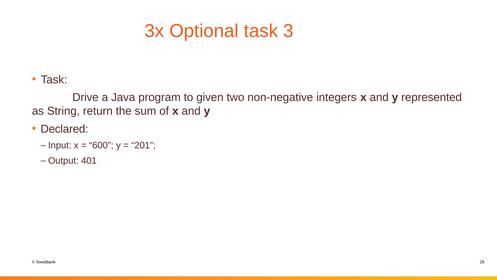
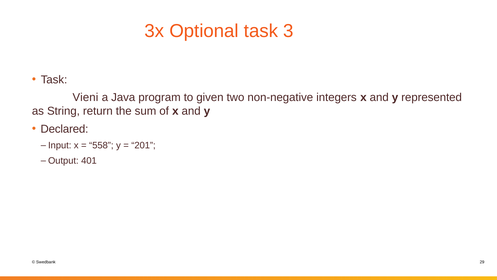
Drive: Drive -> Vieni (85, 97)
600: 600 -> 558 (101, 145)
